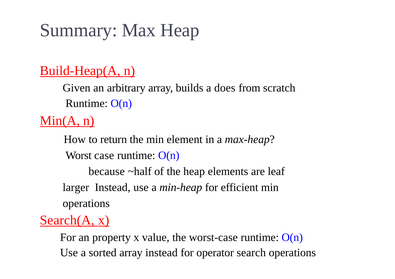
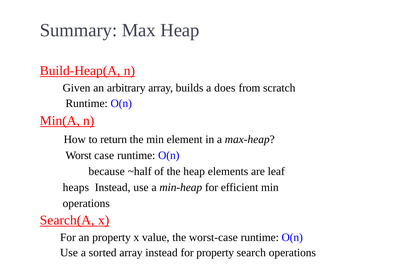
larger: larger -> heaps (76, 187)
for operator: operator -> property (215, 253)
